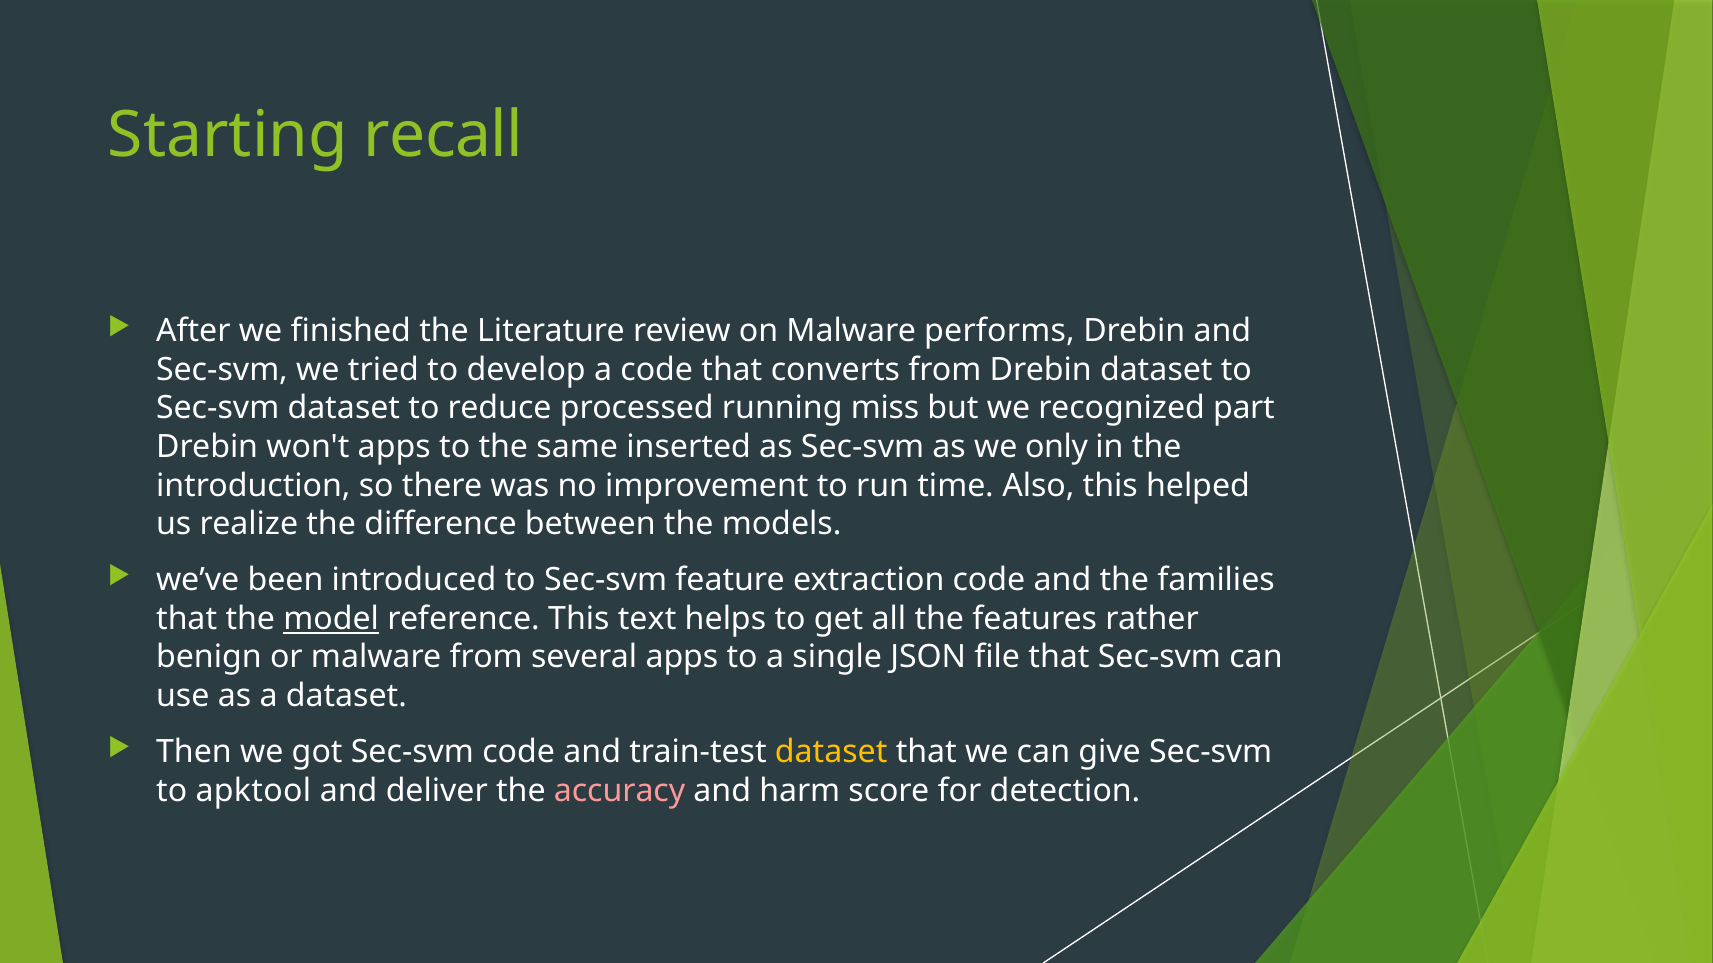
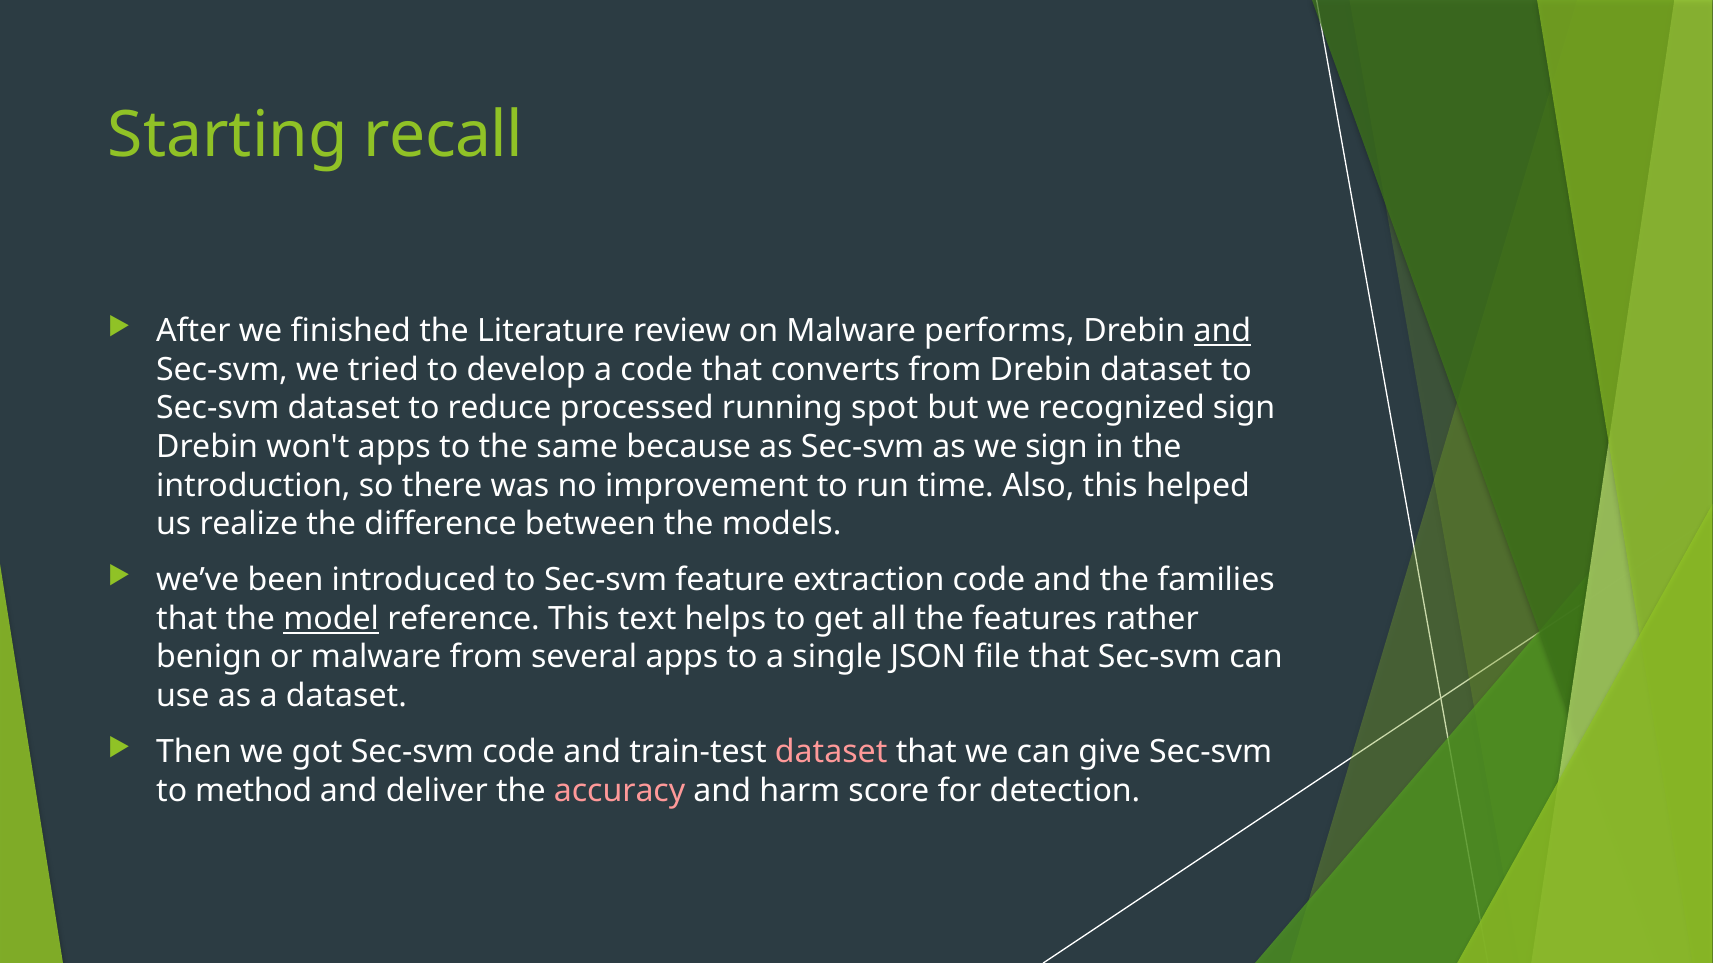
and underline: none -> present (1222, 332)
miss: miss -> spot (885, 409)
recognized part: part -> sign (1244, 409)
inserted: inserted -> because (689, 447)
we only: only -> sign (1057, 447)
dataset colour: yellow -> pink (831, 753)
apktool: apktool -> method (254, 791)
